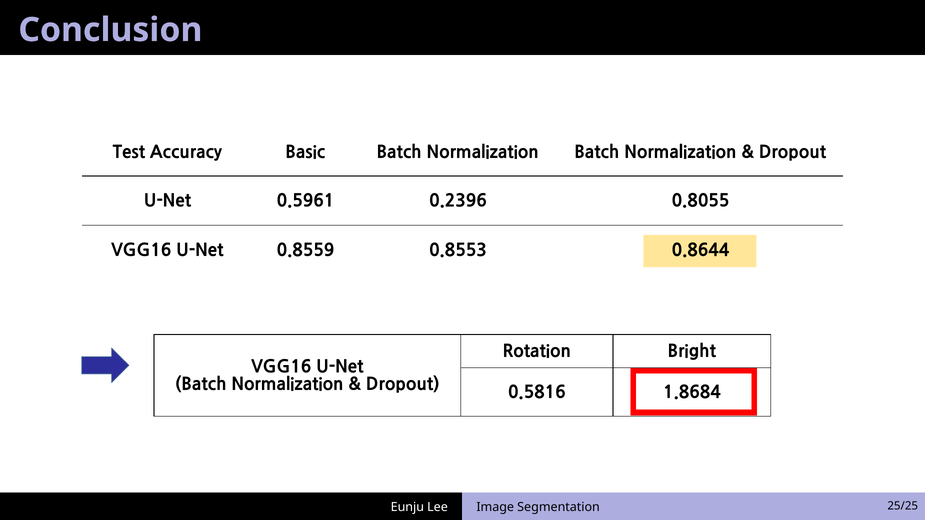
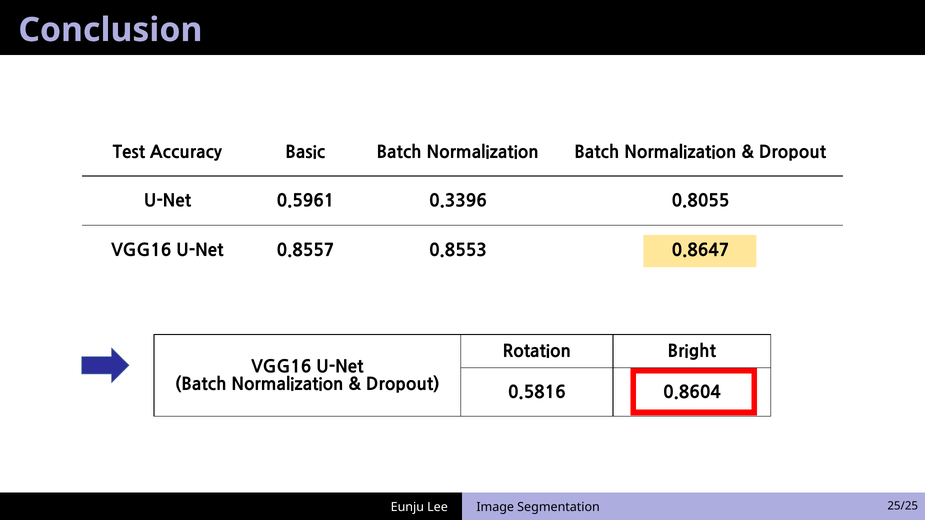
0.2396: 0.2396 -> 0.3396 (458, 201)
0.8559: 0.8559 -> 0.8557 (305, 250)
0.8644: 0.8644 -> 0.8647 (700, 250)
1.8684: 1.8684 -> 0.8604 (692, 393)
